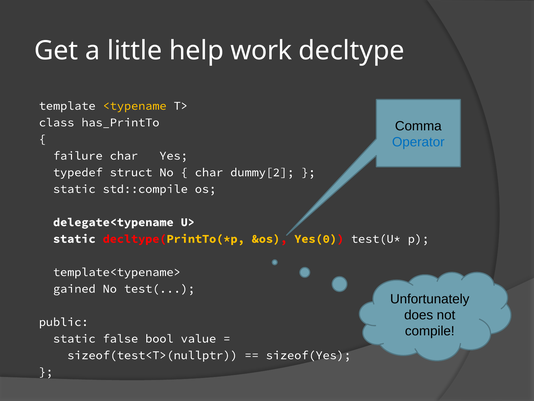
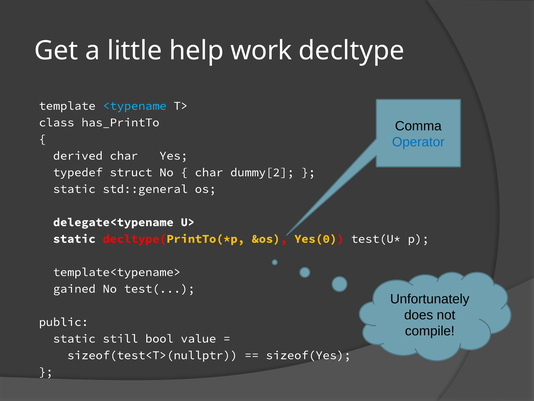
<typename colour: yellow -> light blue (135, 106)
failure: failure -> derived (78, 156)
std::compile: std::compile -> std::general (145, 189)
false: false -> still (120, 338)
